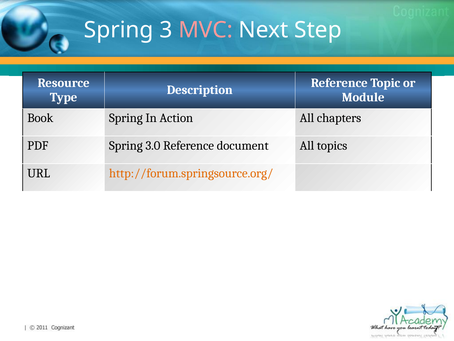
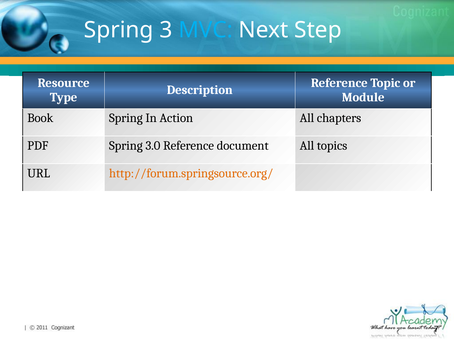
MVC colour: pink -> light blue (206, 30)
